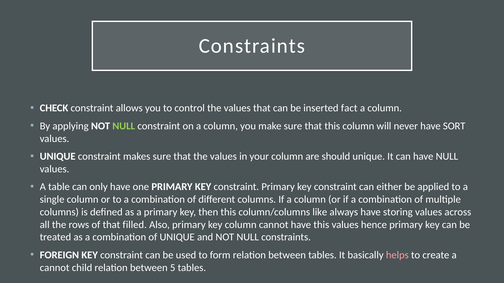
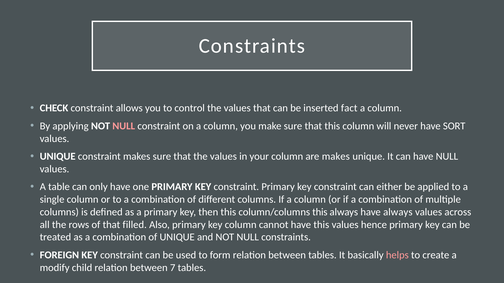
NULL colour: light green -> pink (124, 126)
are should: should -> makes (336, 157)
column/columns like: like -> this (320, 212)
have storing: storing -> always (398, 212)
cannot: cannot -> modify (55, 268)
5: 5 -> 7 (173, 268)
